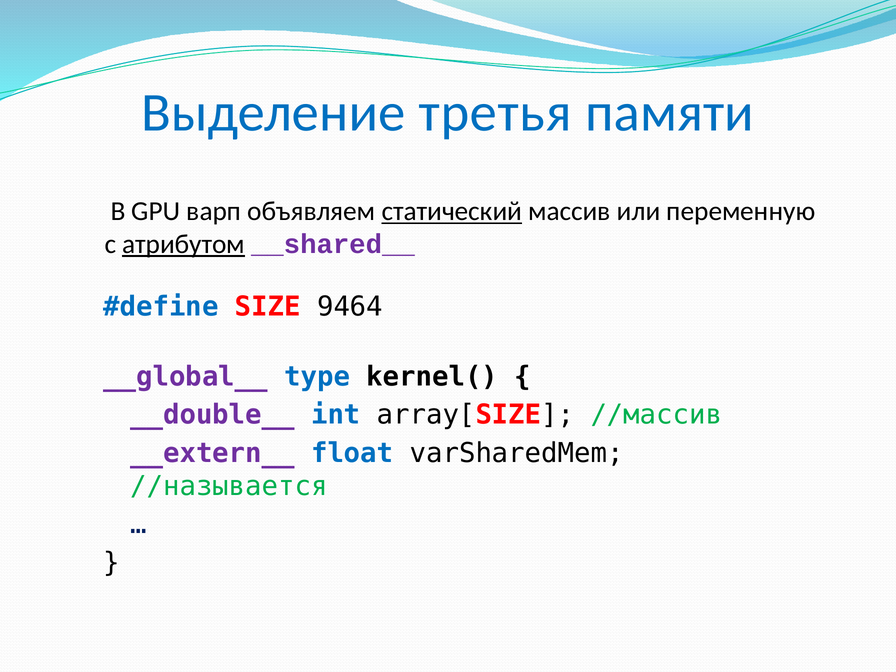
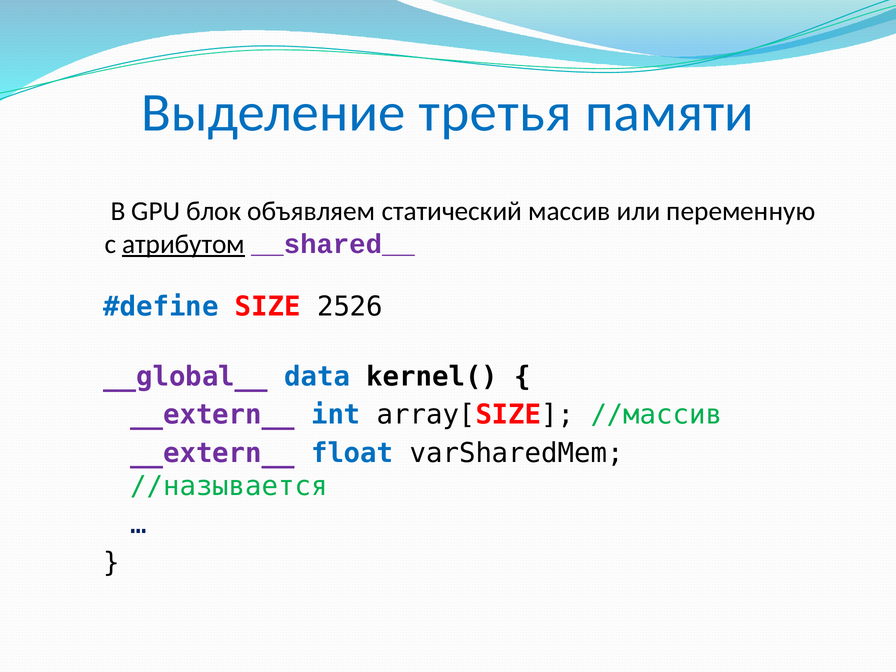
варп: варп -> блок (214, 211)
статический underline: present -> none (452, 211)
9464: 9464 -> 2526 (350, 307)
type: type -> data (317, 377)
__double__: __double__ -> __extern__ (212, 415)
